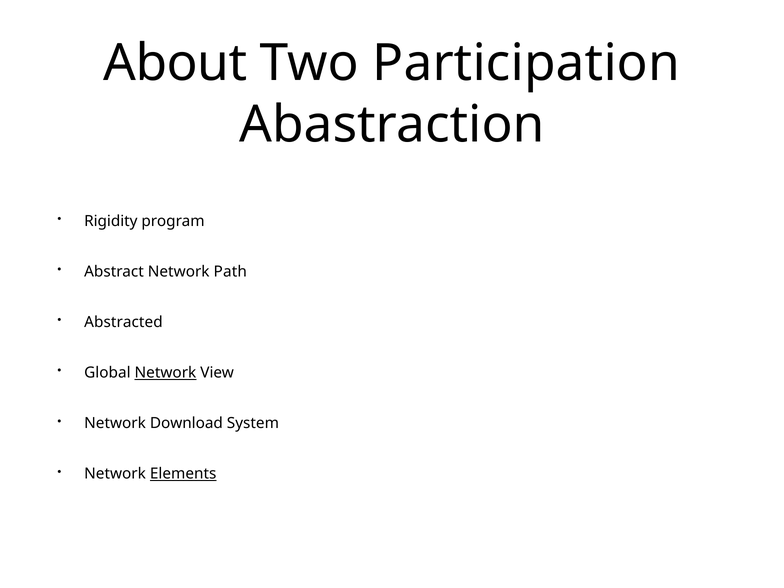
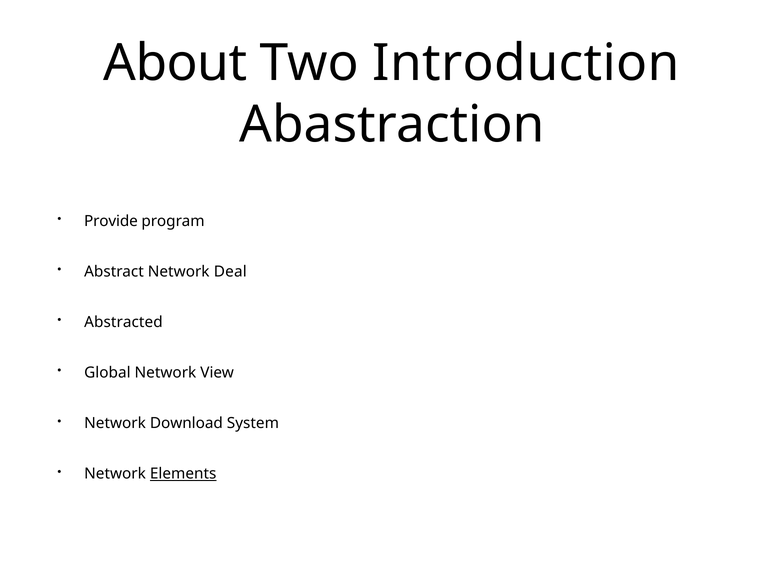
Participation: Participation -> Introduction (526, 63)
Rigidity: Rigidity -> Provide (111, 221)
Path: Path -> Deal (230, 272)
Network underline: present -> none (165, 373)
